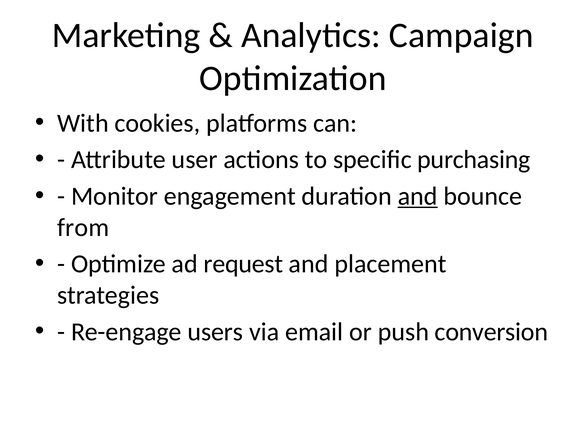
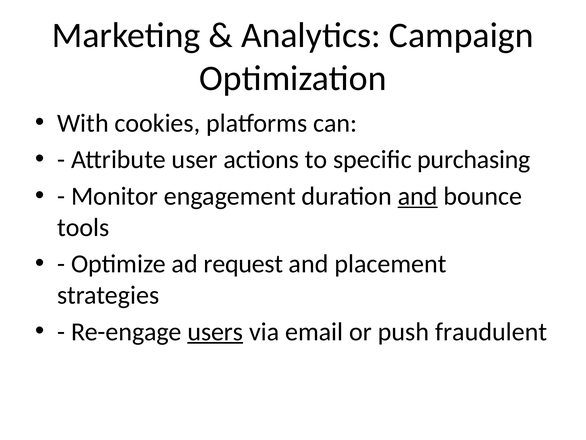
from: from -> tools (83, 227)
users underline: none -> present (215, 331)
conversion: conversion -> fraudulent (491, 331)
